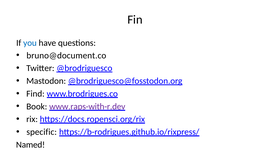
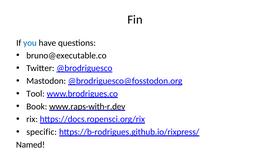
bruno@document.co: bruno@document.co -> bruno@executable.co (66, 55)
Find: Find -> Tool (35, 94)
www.raps-with-r.dev colour: purple -> black (87, 106)
